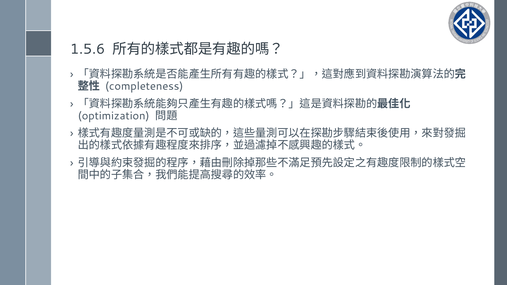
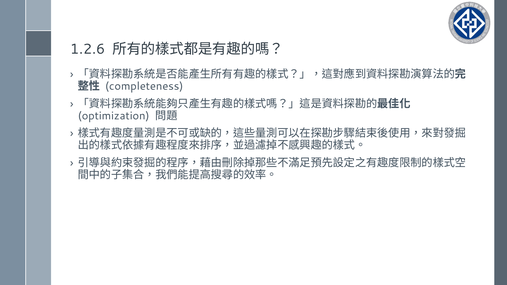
1.5.6: 1.5.6 -> 1.2.6 (88, 49)
